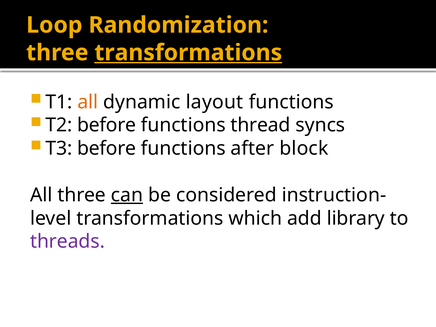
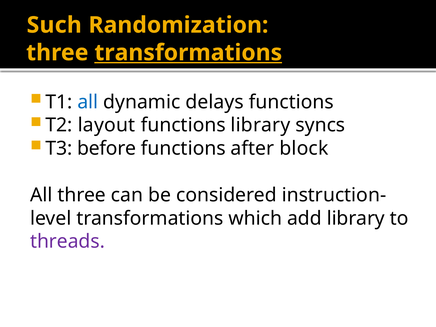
Loop: Loop -> Such (54, 25)
all colour: orange -> blue (88, 102)
layout: layout -> delays (215, 102)
T2 before: before -> layout (106, 125)
functions thread: thread -> library (260, 125)
can underline: present -> none (127, 195)
